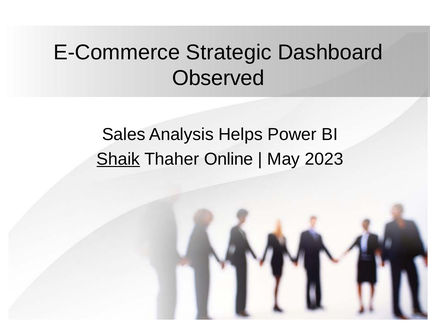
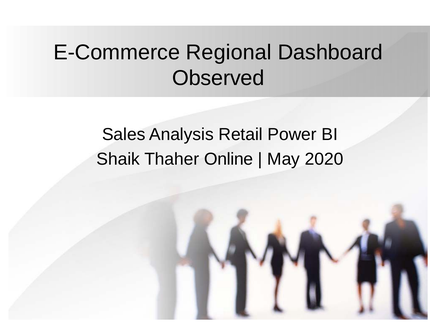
Strategic: Strategic -> Regional (229, 52)
Helps: Helps -> Retail (241, 135)
Shaik underline: present -> none (118, 159)
2023: 2023 -> 2020 (324, 159)
